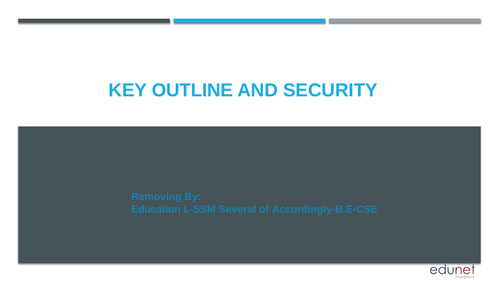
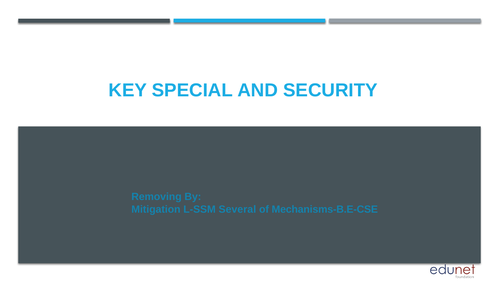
OUTLINE: OUTLINE -> SPECIAL (192, 90)
Education: Education -> Mitigation (156, 209)
Accordingly-B.E-CSE: Accordingly-B.E-CSE -> Mechanisms-B.E-CSE (325, 209)
